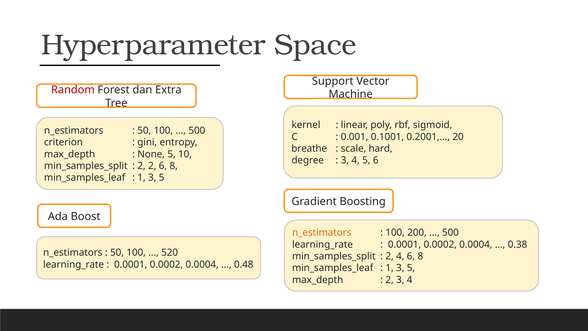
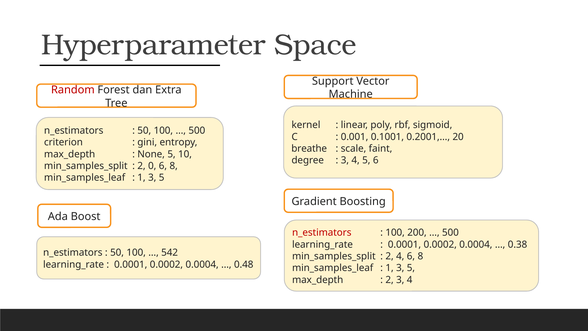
hard: hard -> faint (381, 148)
2 2: 2 -> 0 (152, 166)
n_estimators colour: orange -> red (322, 233)
520: 520 -> 542 (170, 252)
